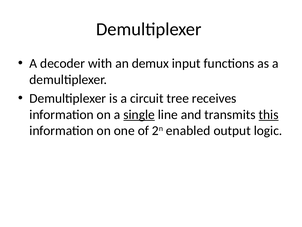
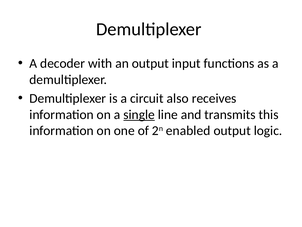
an demux: demux -> output (150, 63)
tree: tree -> also (178, 98)
this underline: present -> none (269, 114)
